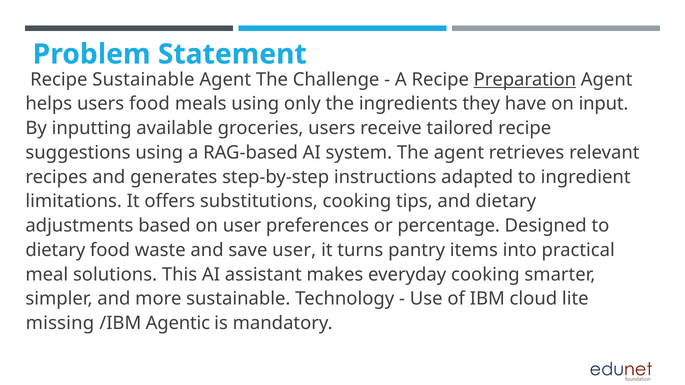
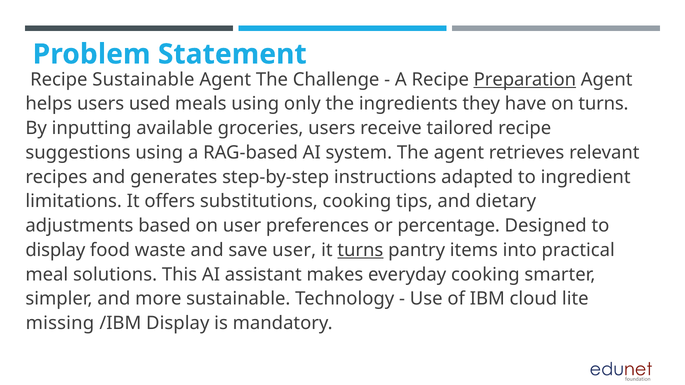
users food: food -> used (150, 104)
on input: input -> turns (604, 104)
dietary: dietary -> display (55, 250)
turns underline: none -> present (360, 250)
/IBM Agentic: Agentic -> Display (178, 323)
